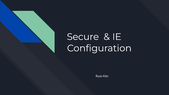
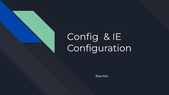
Secure: Secure -> Config (83, 37)
